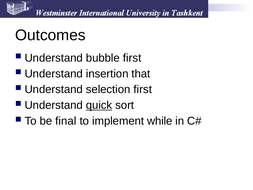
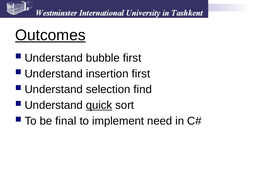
Outcomes underline: none -> present (50, 35)
insertion that: that -> first (141, 74)
selection first: first -> find (143, 89)
while: while -> need (160, 121)
